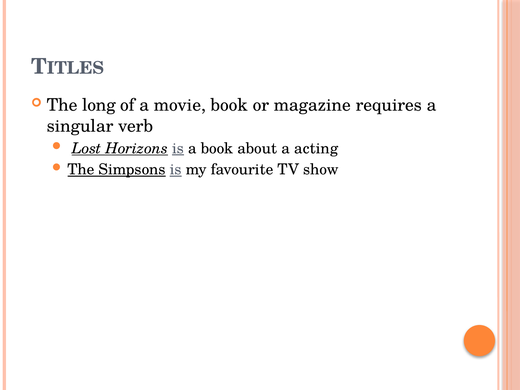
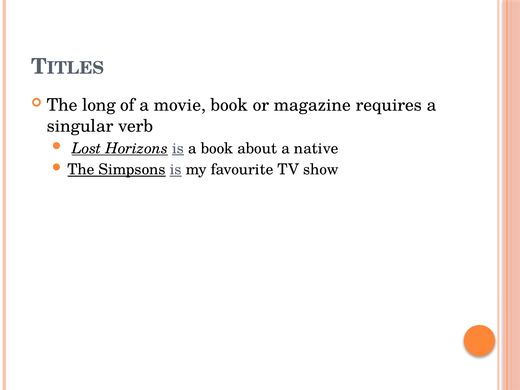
acting: acting -> native (316, 148)
